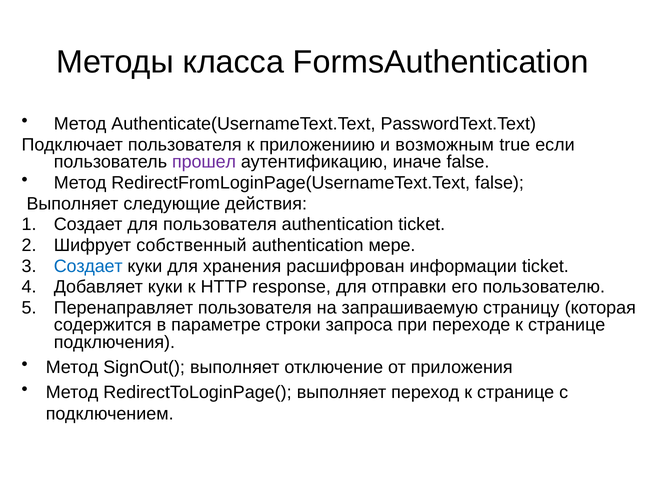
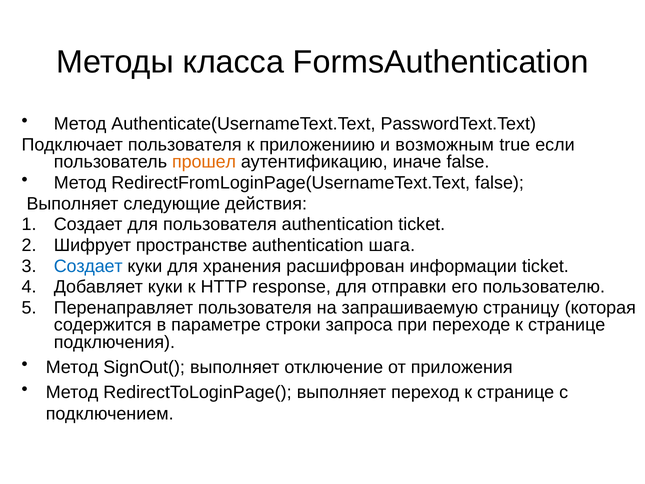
прошел colour: purple -> orange (204, 162)
собственный: собственный -> пространстве (192, 245)
мере: мере -> шага (392, 245)
